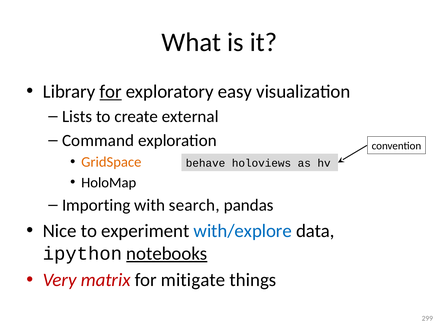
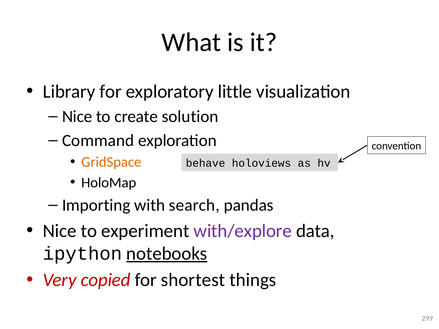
for underline: present -> none (111, 92)
easy: easy -> little (235, 92)
Lists: Lists -> Nice (77, 117)
external: external -> solution (190, 117)
with/explore colour: blue -> purple (243, 231)
matrix: matrix -> copied (106, 280)
mitigate: mitigate -> shortest (193, 280)
